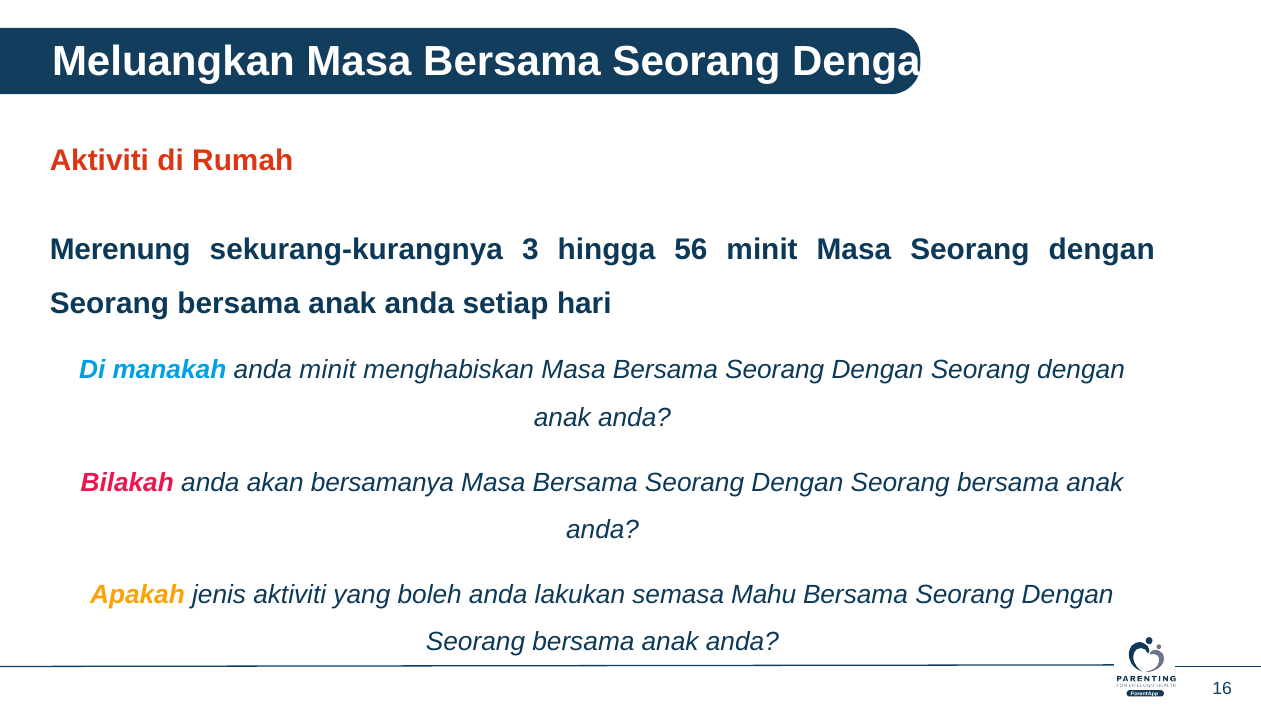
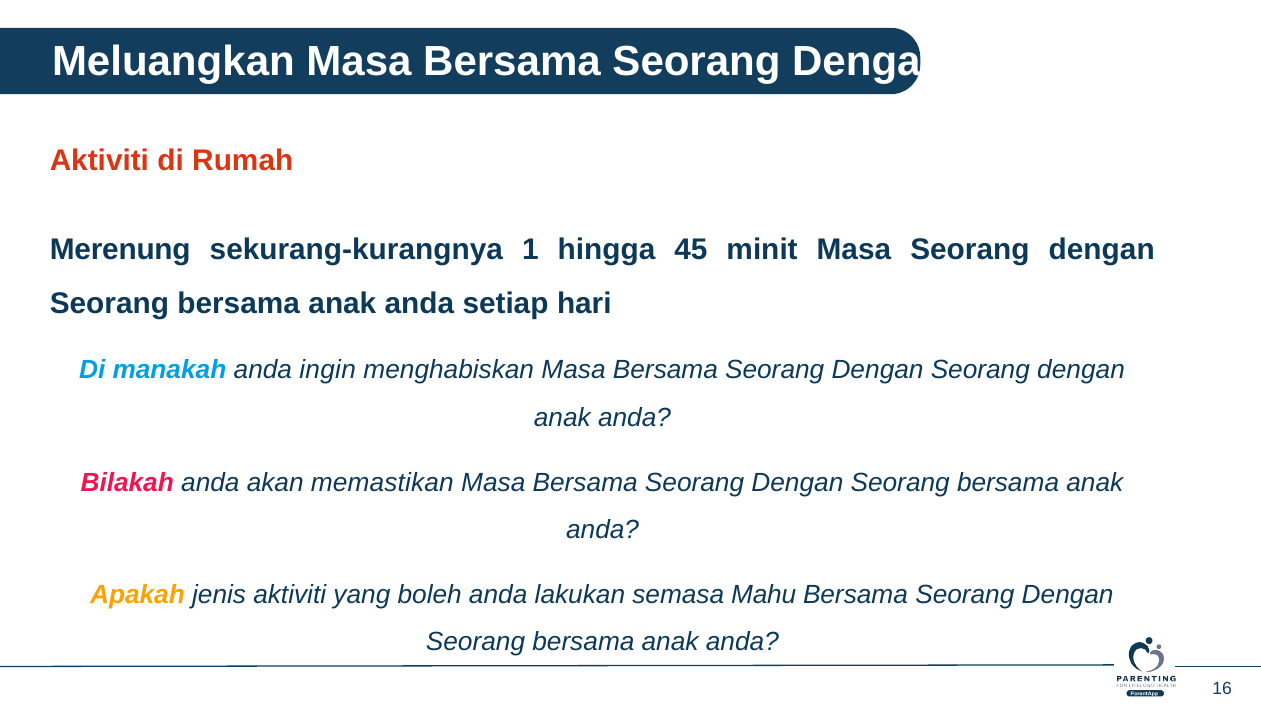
3: 3 -> 1 (530, 250)
56: 56 -> 45 (691, 250)
anda minit: minit -> ingin (328, 370)
bersamanya: bersamanya -> memastikan (382, 482)
